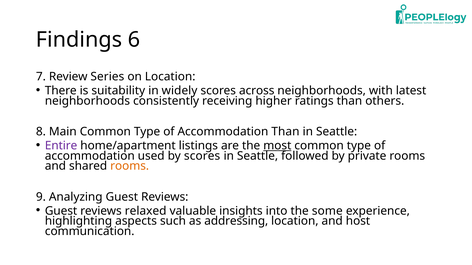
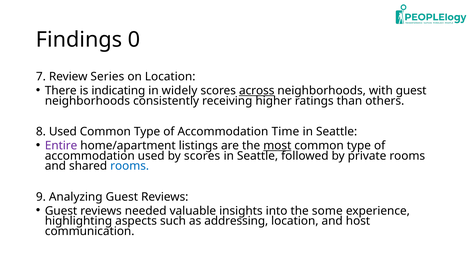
6: 6 -> 0 (134, 40)
suitability: suitability -> indicating (118, 91)
across underline: none -> present (257, 91)
with latest: latest -> guest (411, 91)
8 Main: Main -> Used (63, 132)
Accommodation Than: Than -> Time (285, 132)
rooms colour: orange -> blue (130, 166)
relaxed: relaxed -> needed (146, 211)
